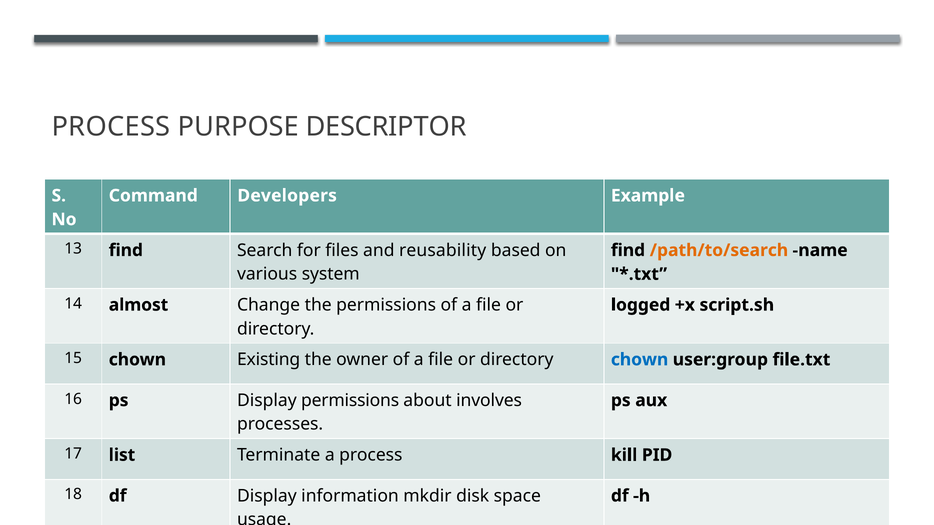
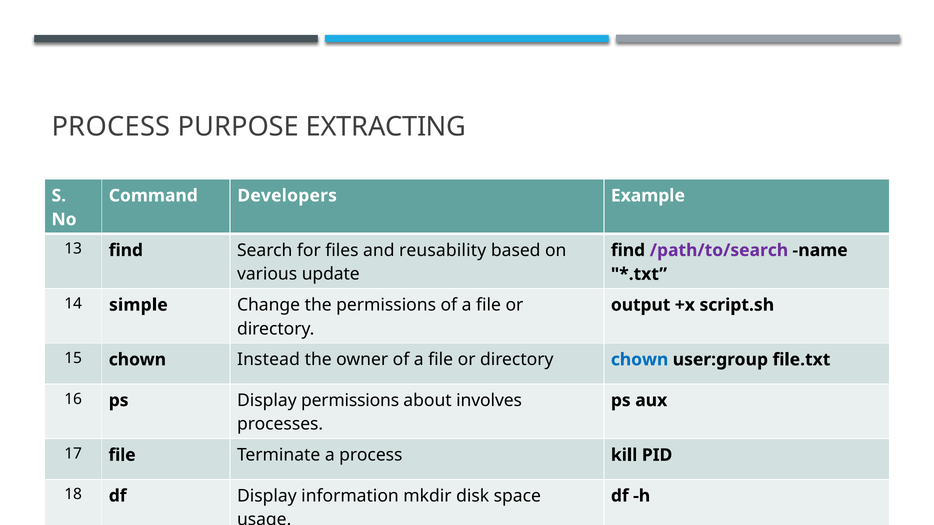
DESCRIPTOR: DESCRIPTOR -> EXTRACTING (386, 127)
/path/to/search colour: orange -> purple (719, 250)
system: system -> update (331, 274)
almost: almost -> simple (138, 305)
logged: logged -> output (641, 305)
Existing: Existing -> Instead (268, 360)
17 list: list -> file (122, 455)
